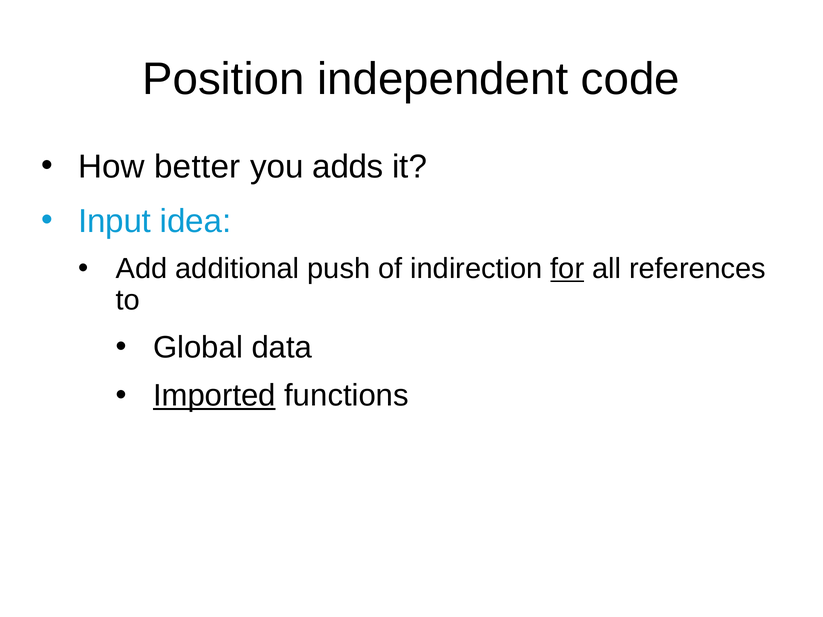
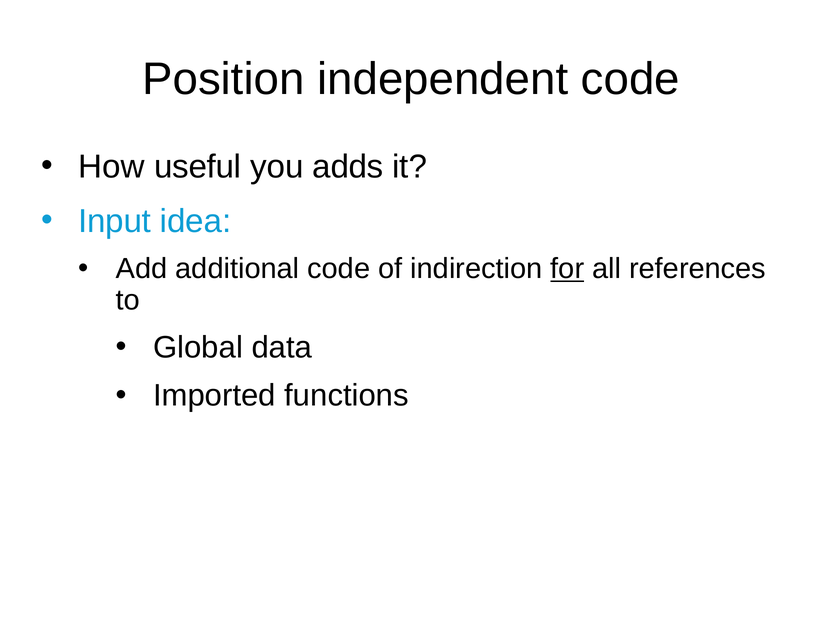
better: better -> useful (198, 167)
additional push: push -> code (339, 269)
Imported underline: present -> none (214, 396)
